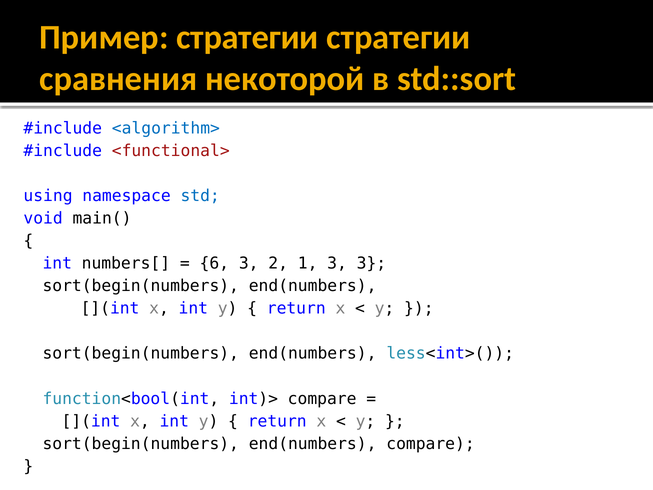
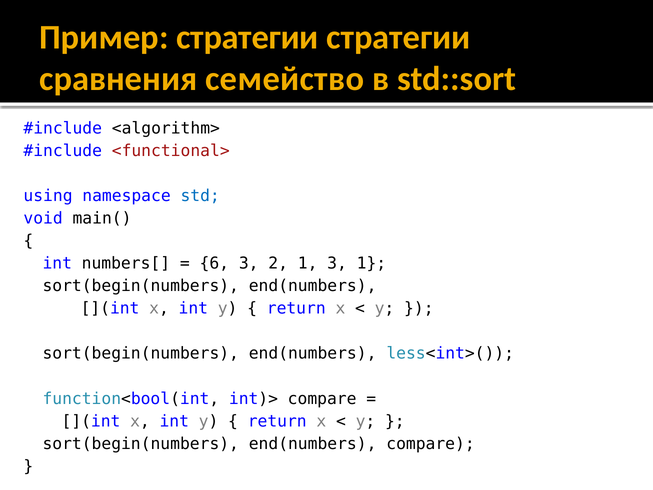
некоторой: некоторой -> семейство (285, 79)
<algorithm> colour: blue -> black (166, 128)
3 3: 3 -> 1 (371, 263)
